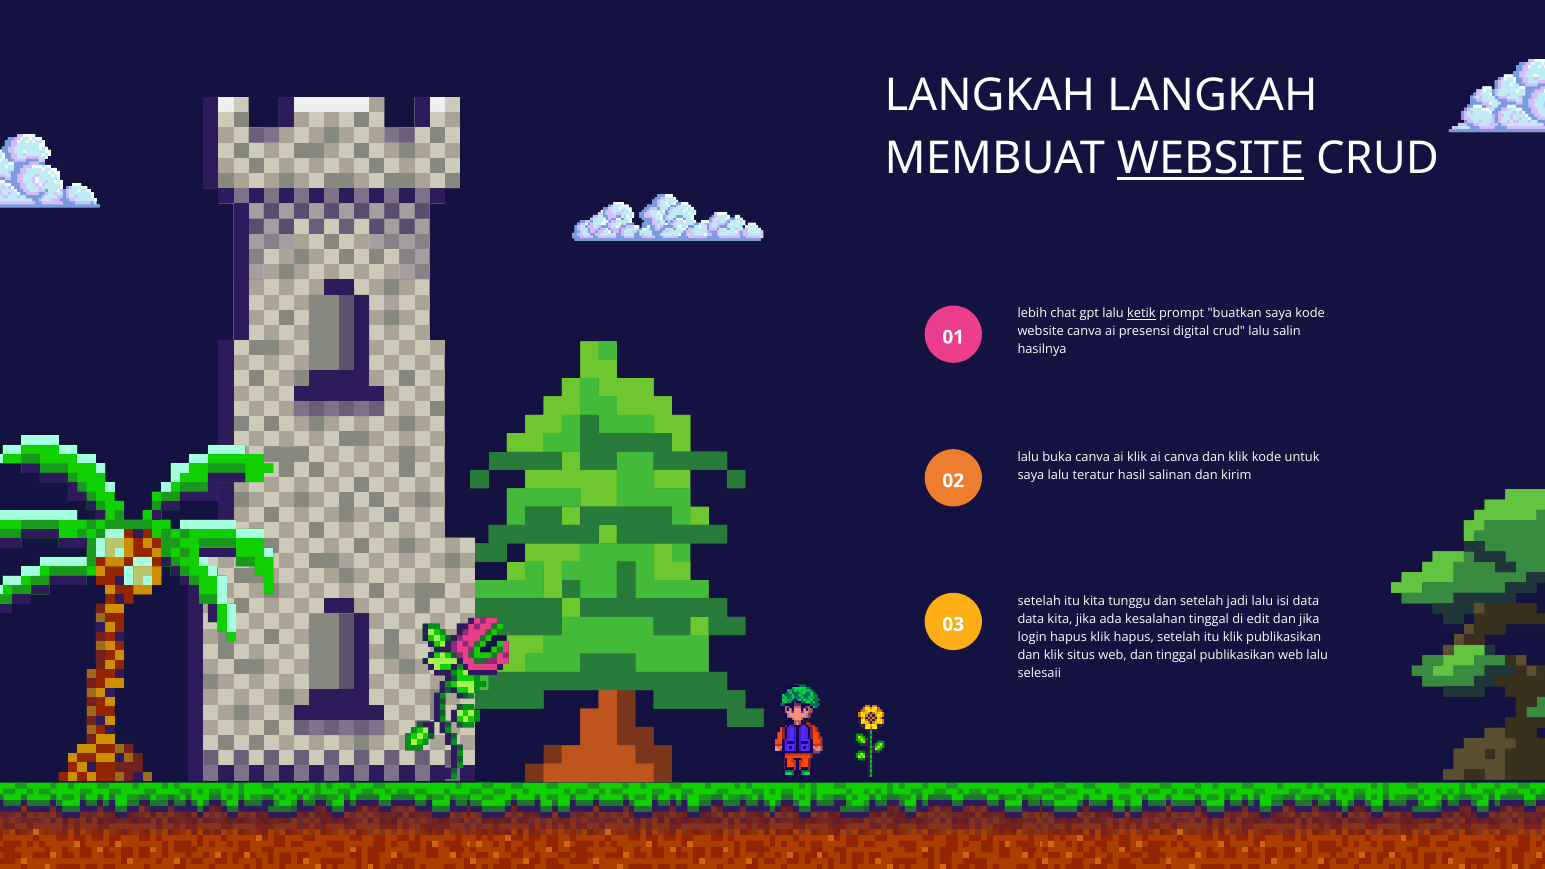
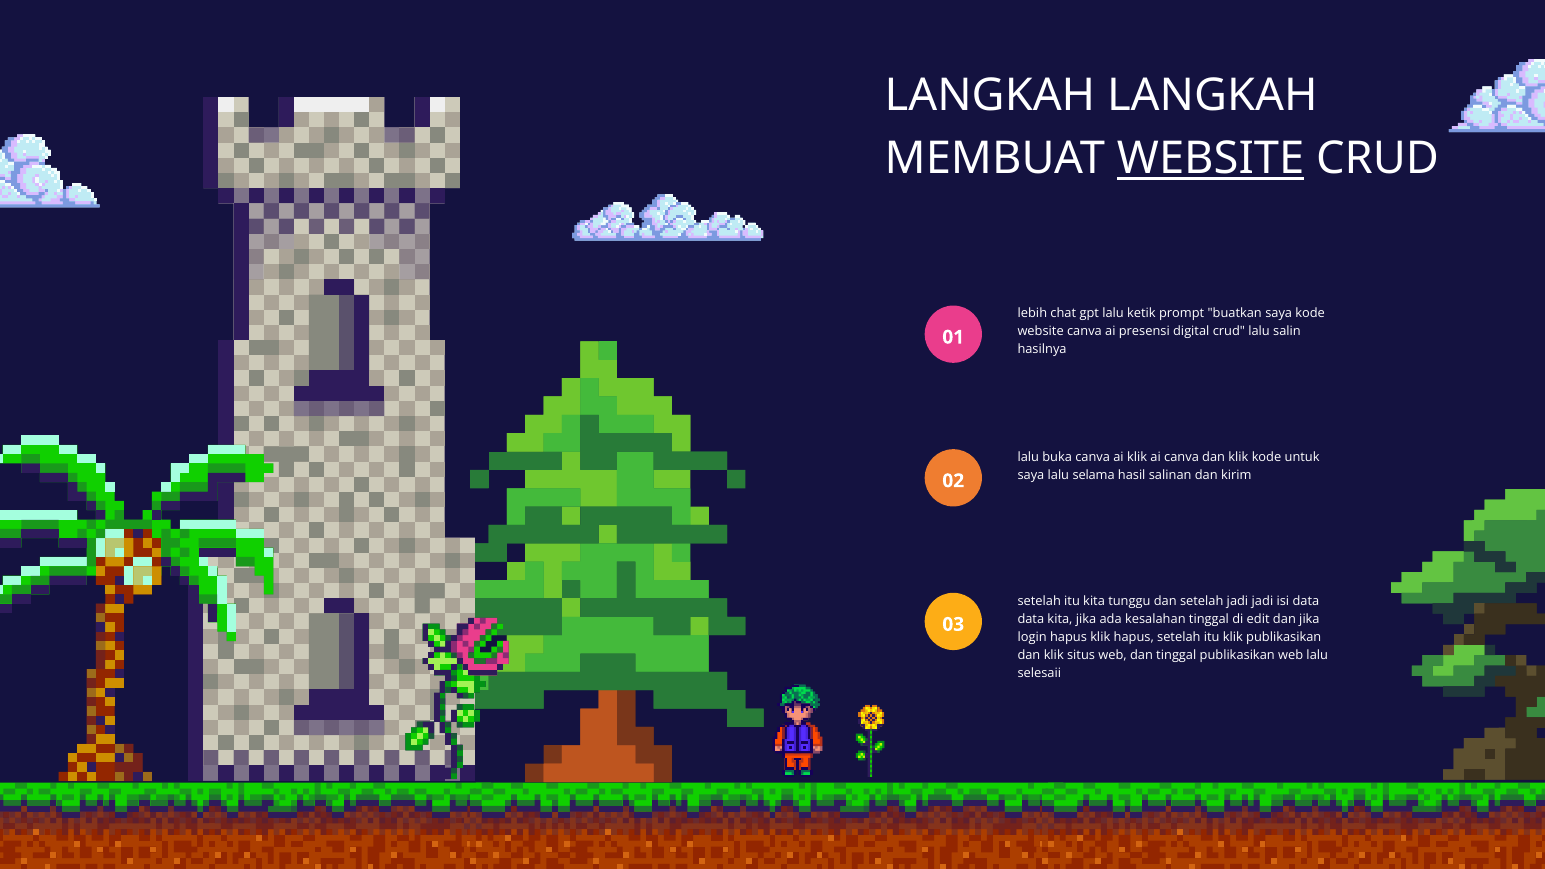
ketik underline: present -> none (1141, 314)
teratur: teratur -> selama (1094, 475)
jadi lalu: lalu -> jadi (1262, 601)
